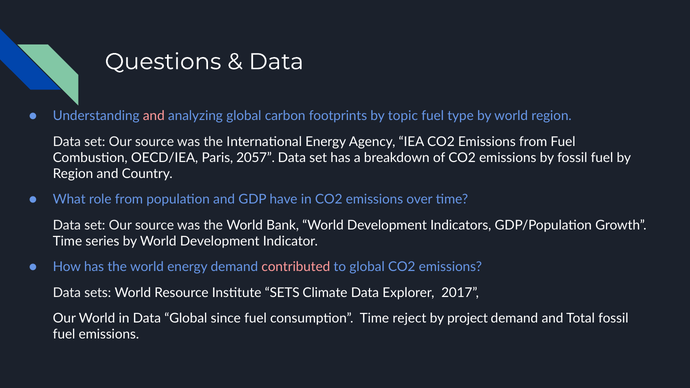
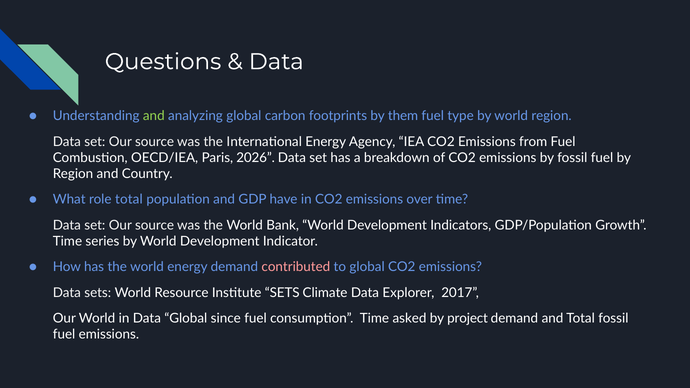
and colour: pink -> light green (154, 116)
topic: topic -> them (403, 116)
2057: 2057 -> 2026 (256, 158)
role from: from -> total (129, 200)
reject: reject -> asked (409, 318)
